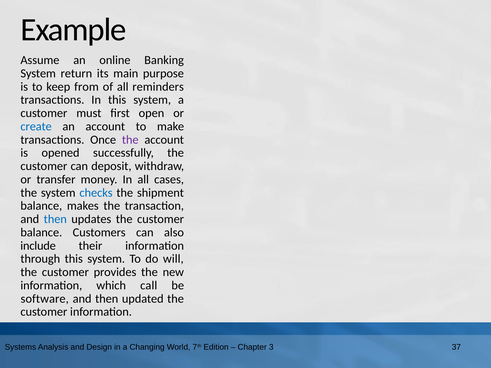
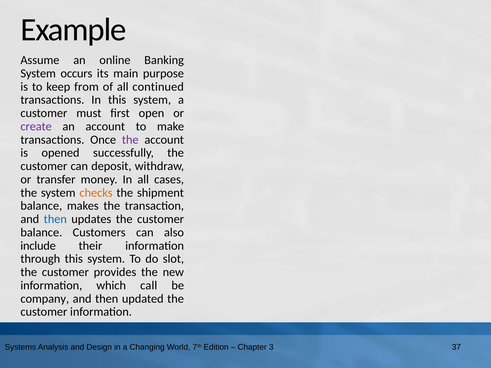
return: return -> occurs (76, 73)
reminders: reminders -> continued (158, 87)
create colour: blue -> purple (36, 126)
checks colour: blue -> orange (96, 193)
will: will -> slot (173, 259)
software: software -> company (45, 299)
